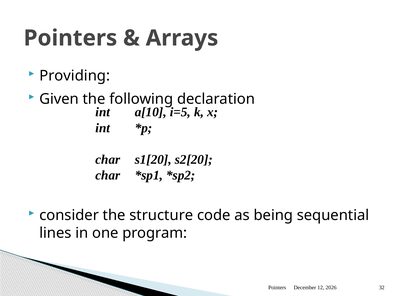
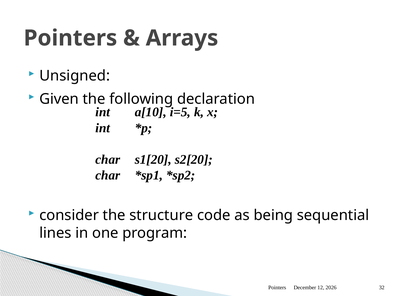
Providing: Providing -> Unsigned (75, 76)
